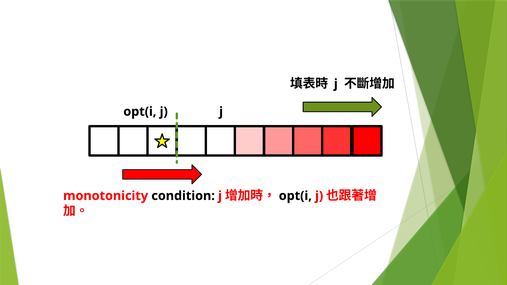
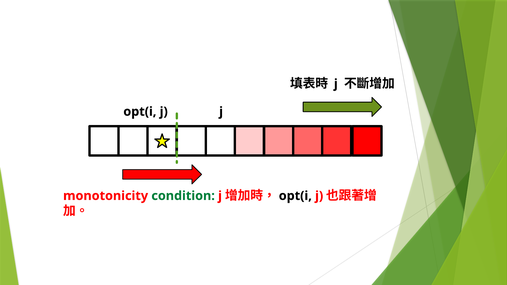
condition colour: black -> green (183, 196)
